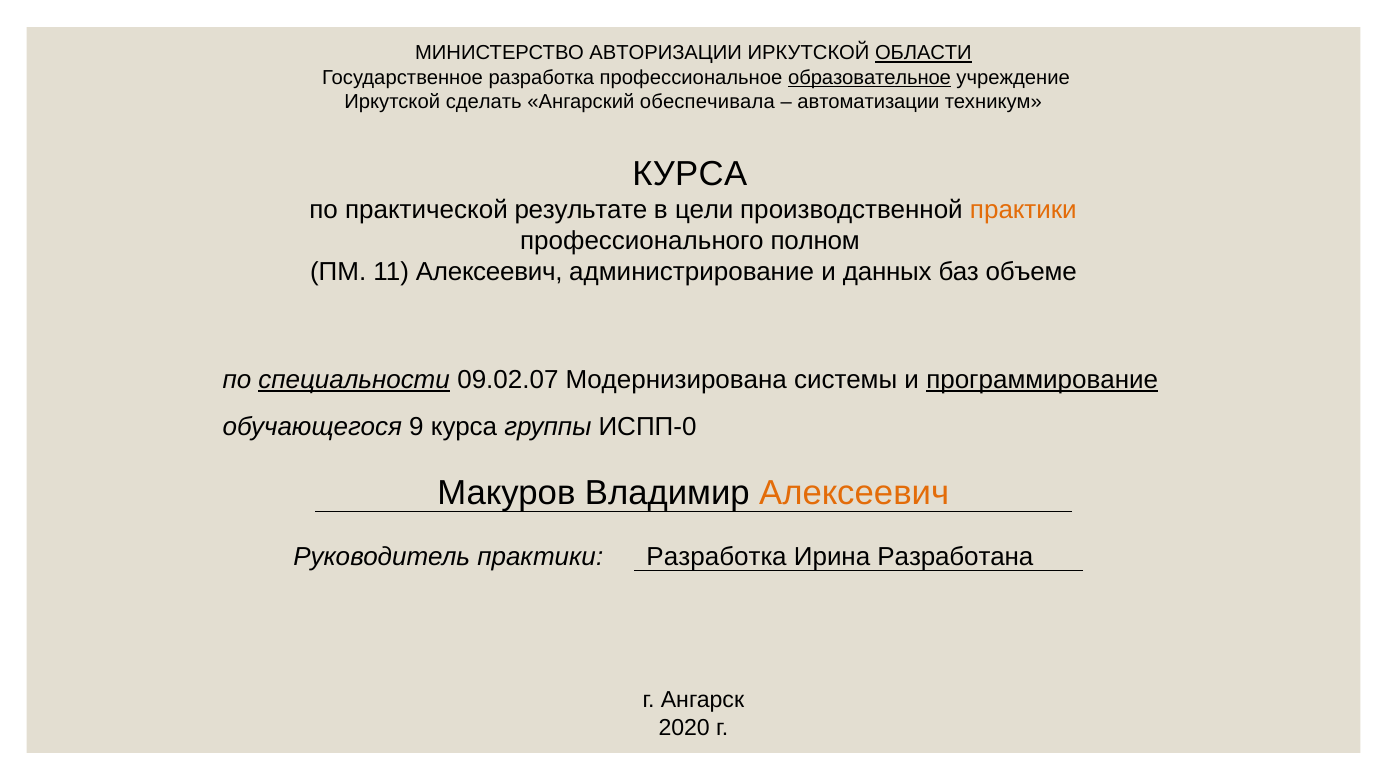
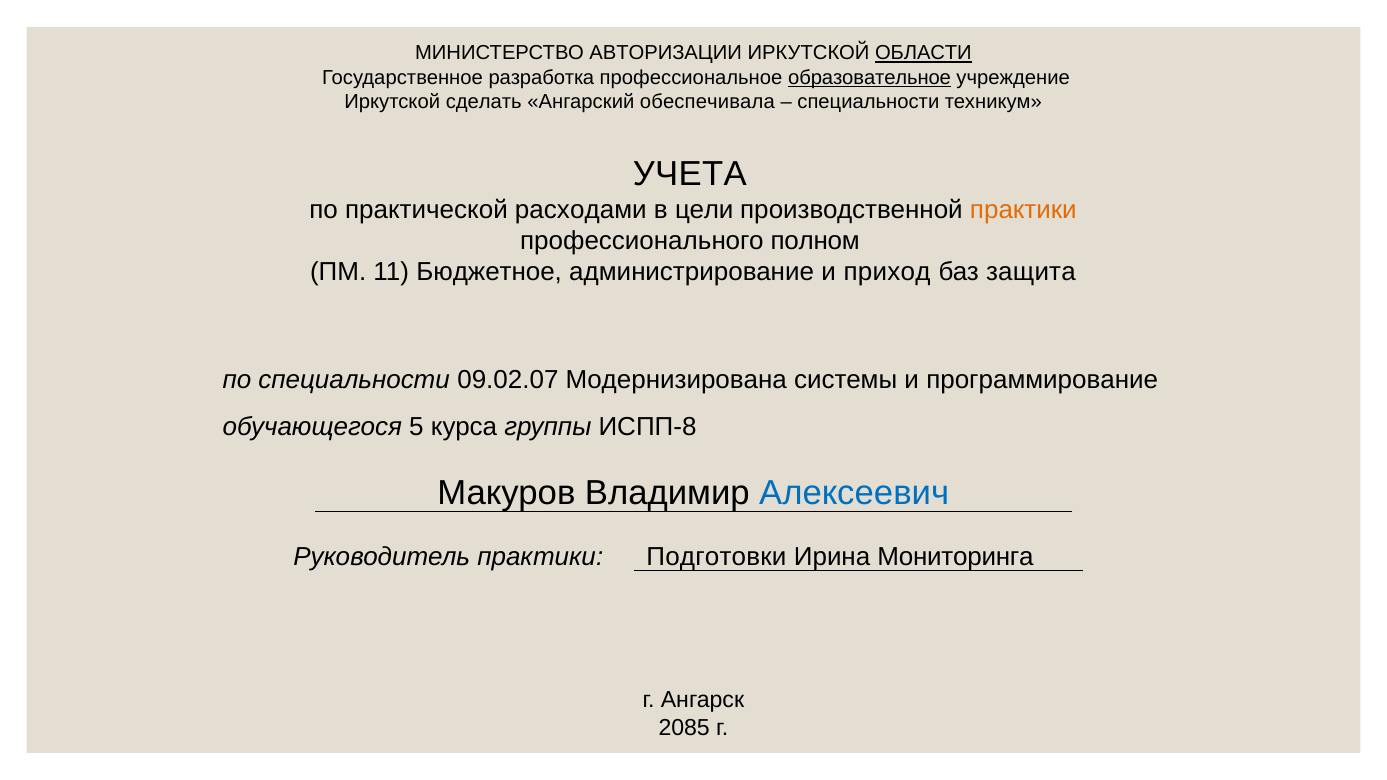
автоматизации: автоматизации -> специальности (868, 102)
КУРСА: КУРСА -> УЧЕТА (690, 174)
результате: результате -> расходами (581, 210)
11 Алексеевич: Алексеевич -> Бюджетное (489, 272)
данных: данных -> приход (887, 272)
объеме: объеме -> защита (1031, 272)
специальности underline: present -> none (354, 380)
программирование underline: present -> none (1042, 380)
9: 9 -> 5 (416, 427)
ИСПП-0: ИСПП-0 -> ИСПП-8 (648, 427)
Алексеевич colour: orange -> blue (854, 493)
практики Разработка: Разработка -> Подготовки (716, 557)
Разработана: Разработана -> Мониторинга (956, 557)
2020: 2020 -> 2085 (684, 728)
